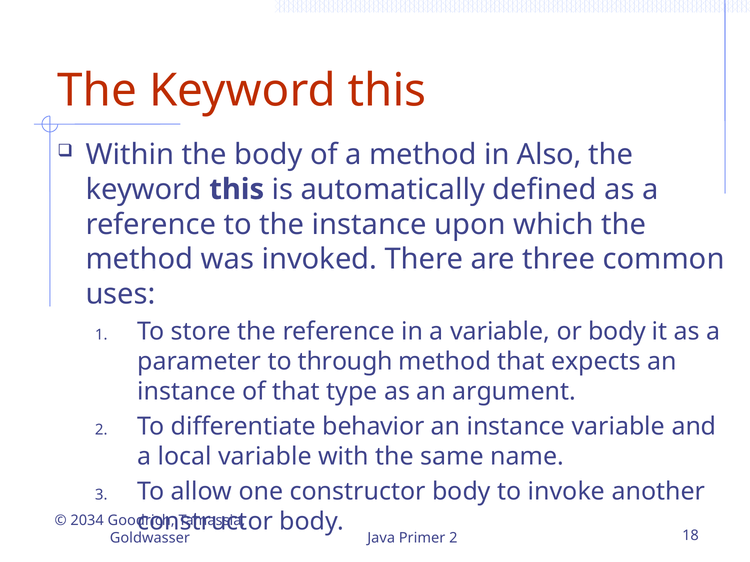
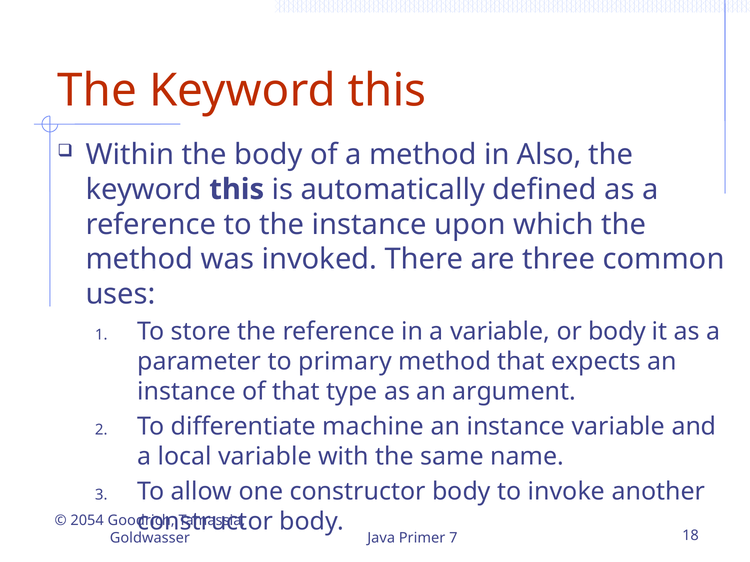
through: through -> primary (345, 362)
behavior: behavior -> machine (373, 427)
2034: 2034 -> 2054 (87, 521)
Primer 2: 2 -> 7 (453, 538)
